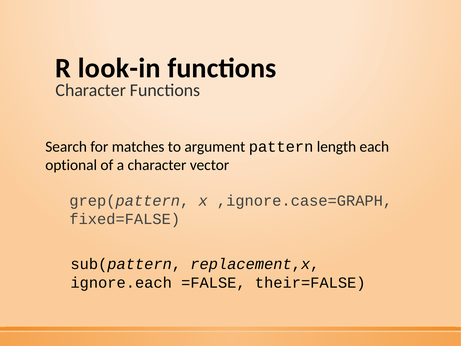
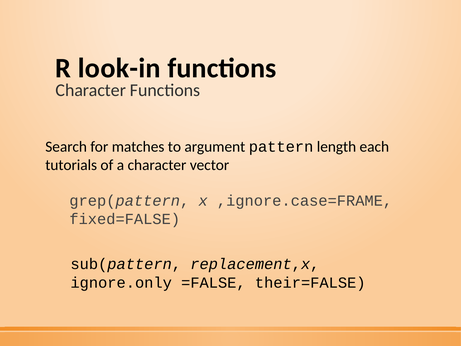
optional: optional -> tutorials (71, 165)
,ignore.case=GRAPH: ,ignore.case=GRAPH -> ,ignore.case=FRAME (305, 201)
ignore.each: ignore.each -> ignore.only (121, 282)
